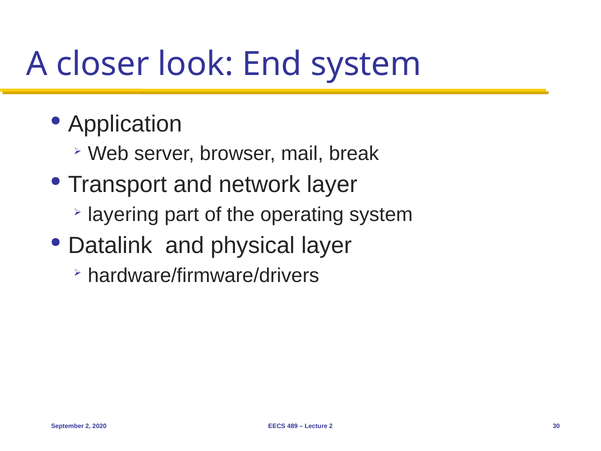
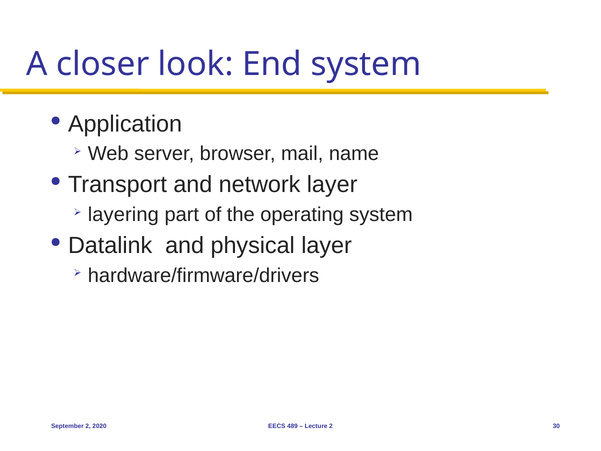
break: break -> name (354, 154)
